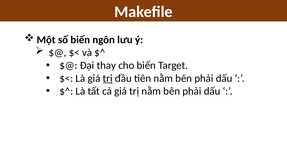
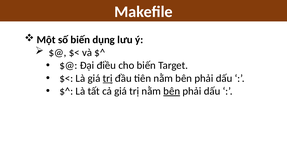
ngôn: ngôn -> dụng (104, 40)
thay: thay -> điều (106, 66)
bên underline: none -> present (172, 91)
